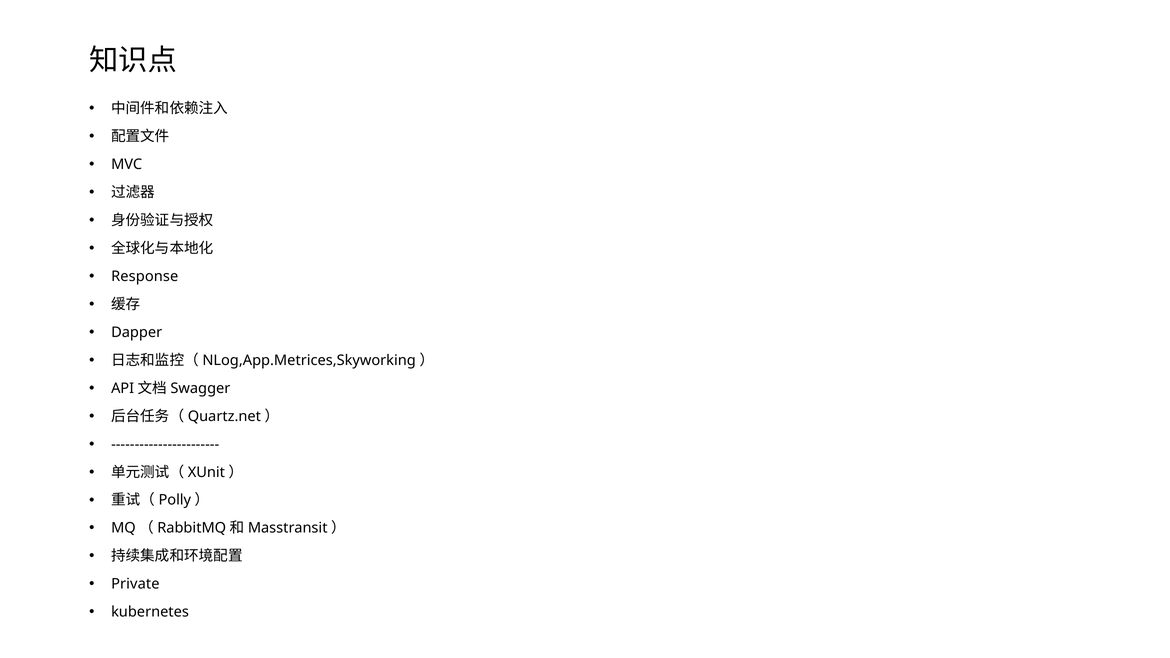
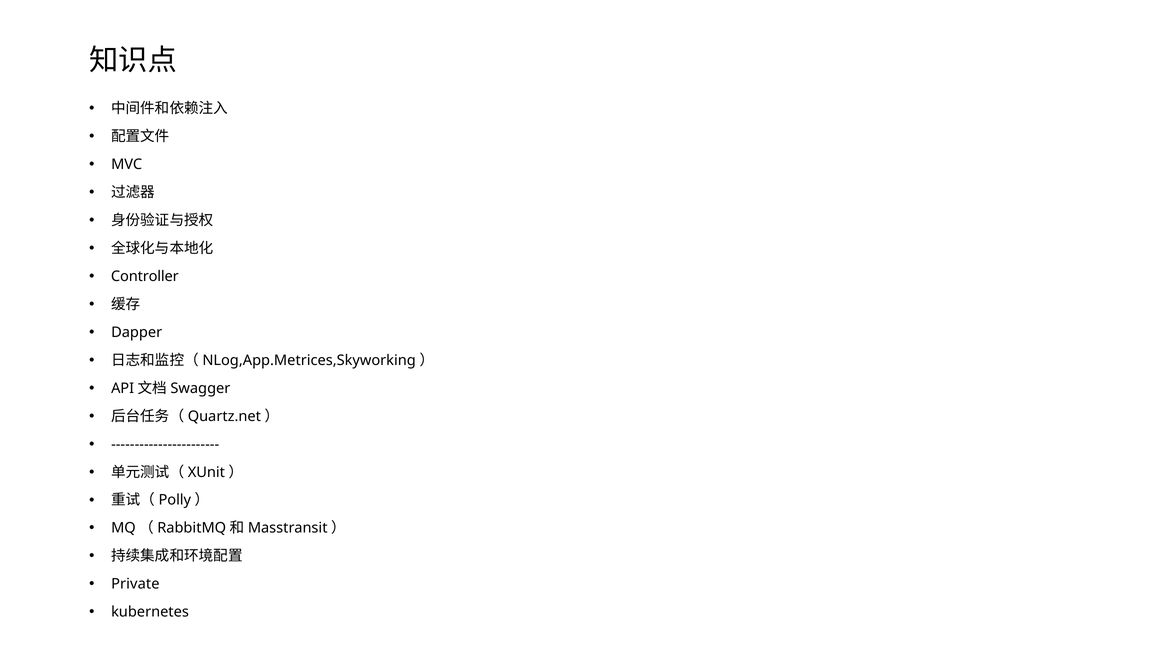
Response: Response -> Controller (145, 276)
